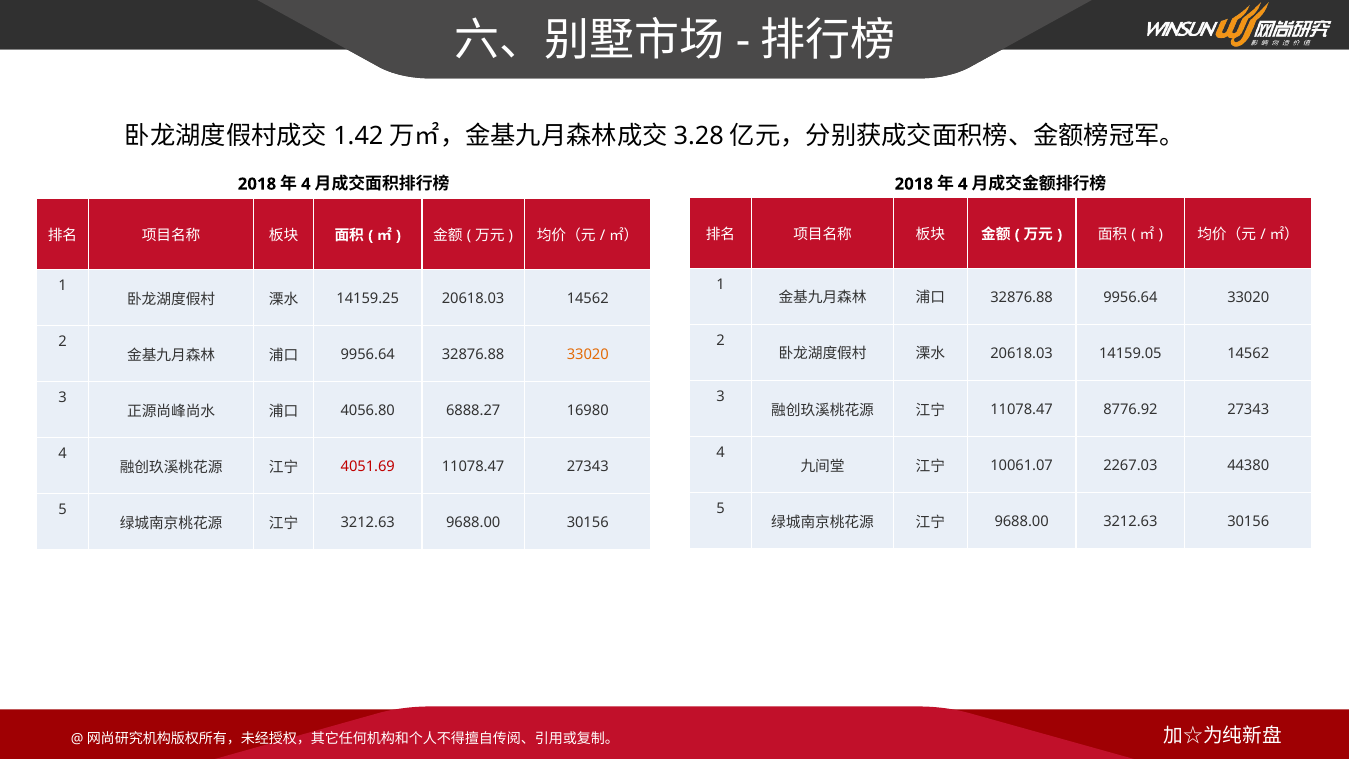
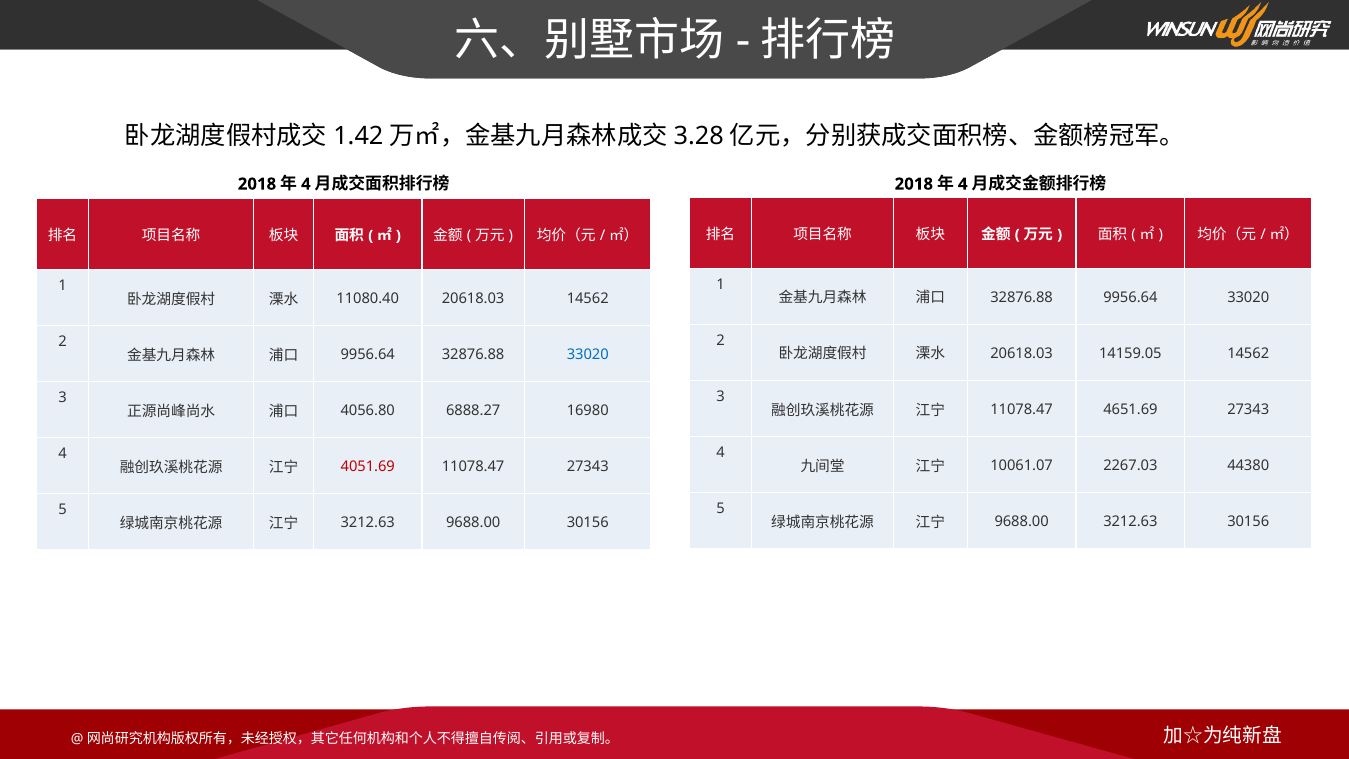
14159.25: 14159.25 -> 11080.40 (368, 298)
33020 colour: orange -> blue (588, 354)
8776.92: 8776.92 -> 4651.69 (1130, 409)
